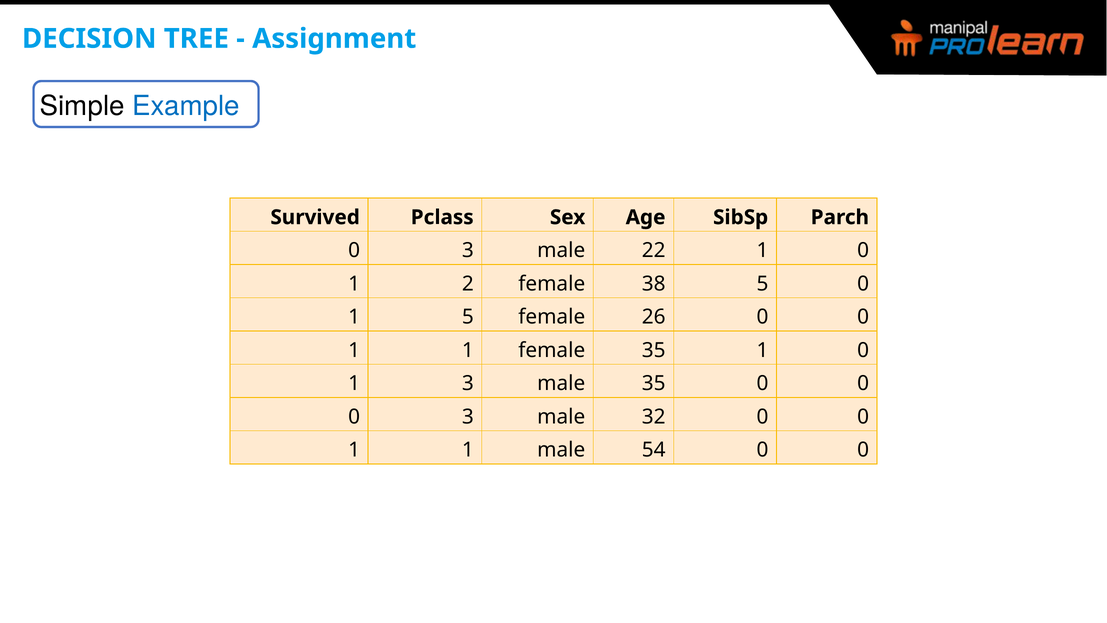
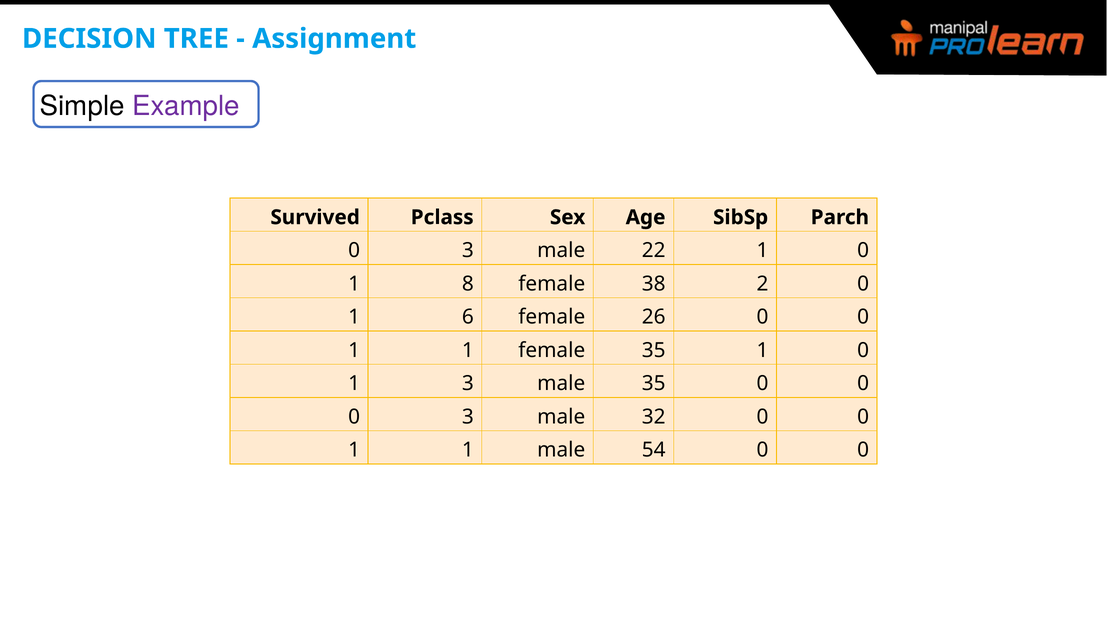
Example colour: blue -> purple (186, 106)
2: 2 -> 8 (468, 284)
38 5: 5 -> 2 (762, 284)
1 5: 5 -> 6 (468, 317)
